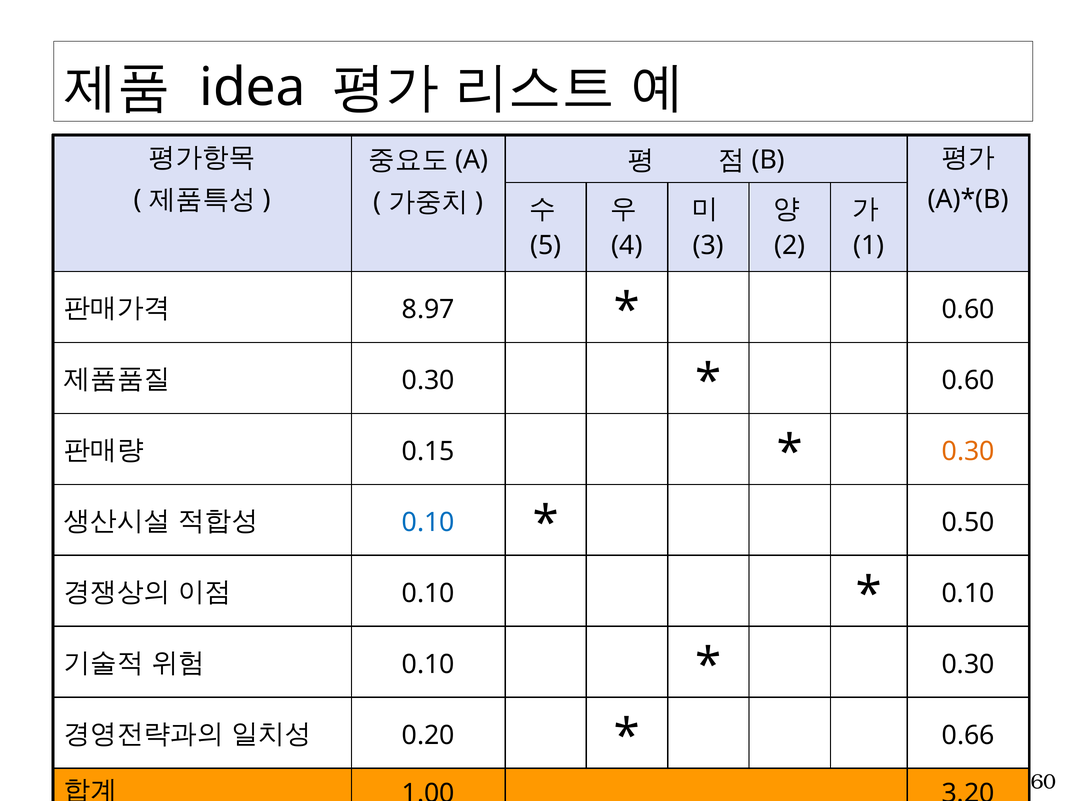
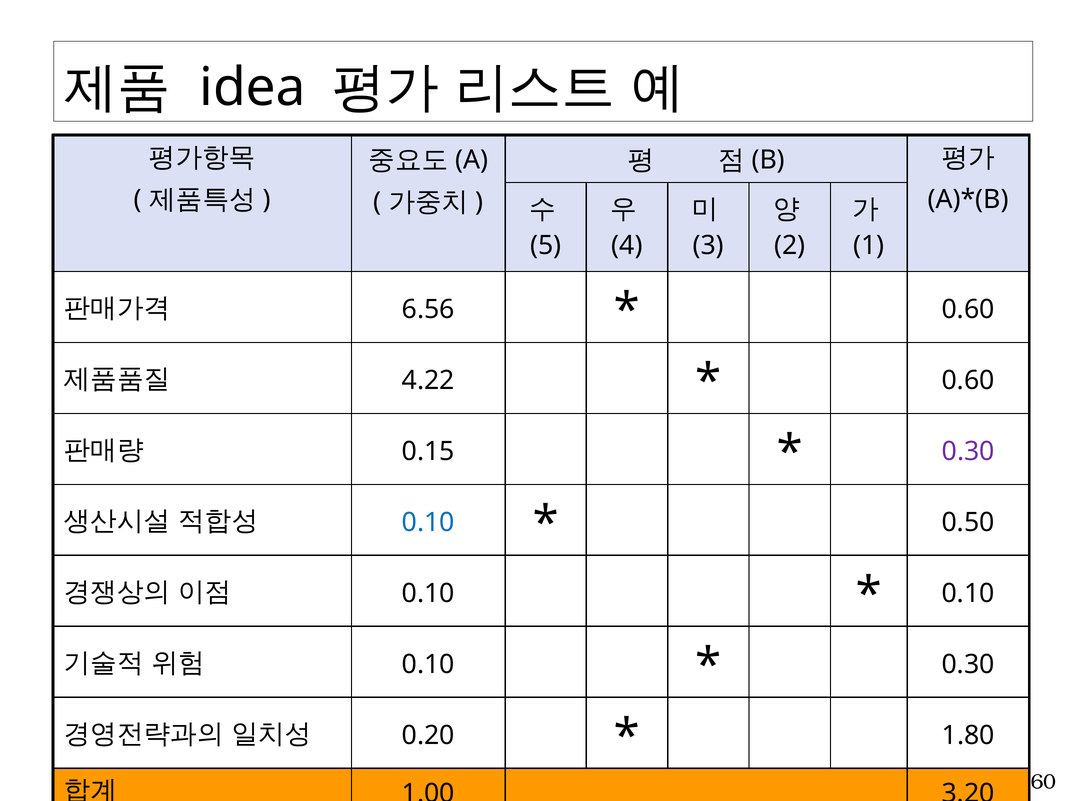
8.97: 8.97 -> 6.56 (428, 309)
0.30: 0.30 -> 4.22 (428, 380)
0.30 colour: orange -> purple (968, 451)
0.66: 0.66 -> 1.80 (968, 735)
